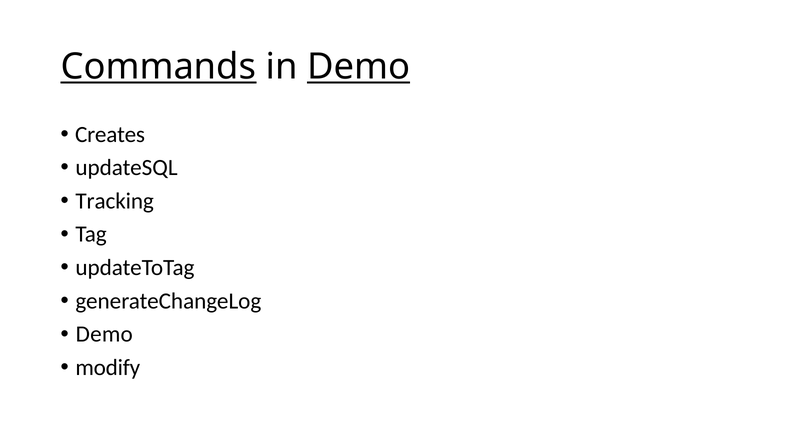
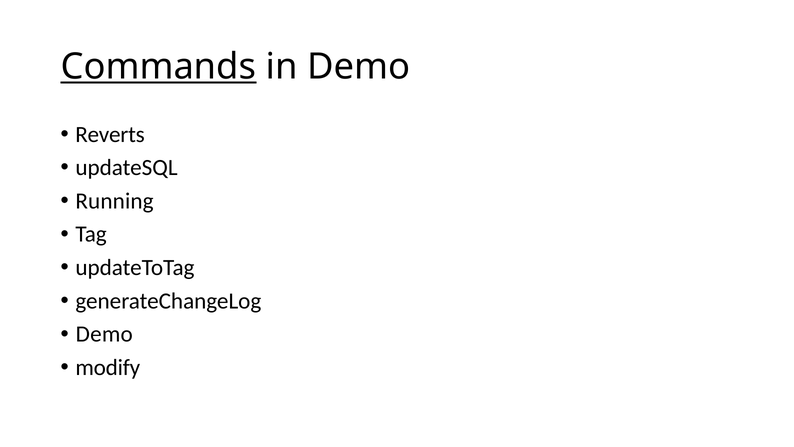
Demo underline: present -> none (359, 67)
Creates: Creates -> Reverts (110, 134)
Tracking: Tracking -> Running (115, 201)
